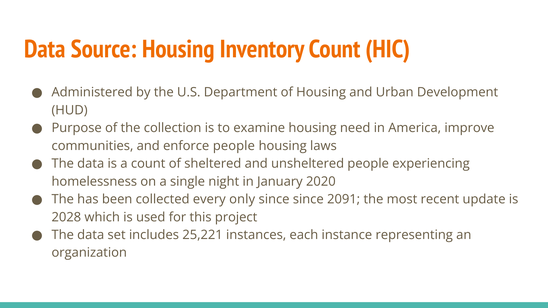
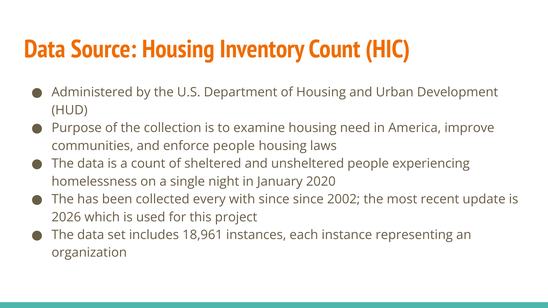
only: only -> with (242, 199)
2091: 2091 -> 2002 (344, 199)
2028: 2028 -> 2026 (66, 217)
25,221: 25,221 -> 18,961 (203, 235)
